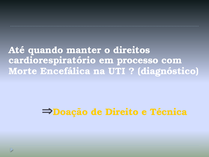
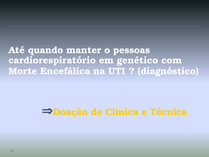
direitos: direitos -> pessoas (132, 50)
processo: processo -> genético (138, 60)
Direito: Direito -> Clínica (122, 112)
